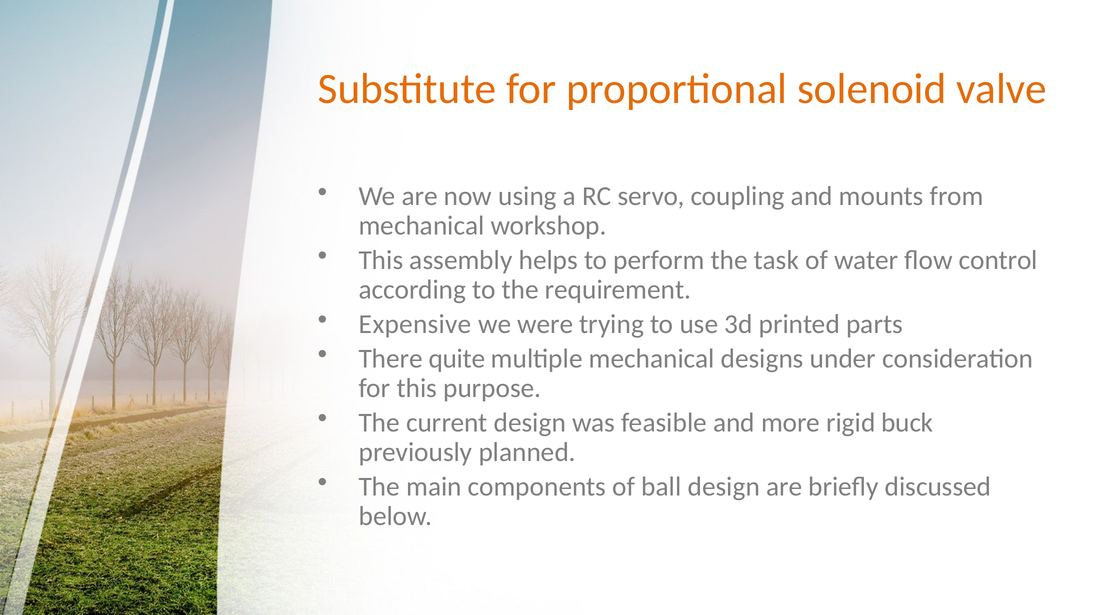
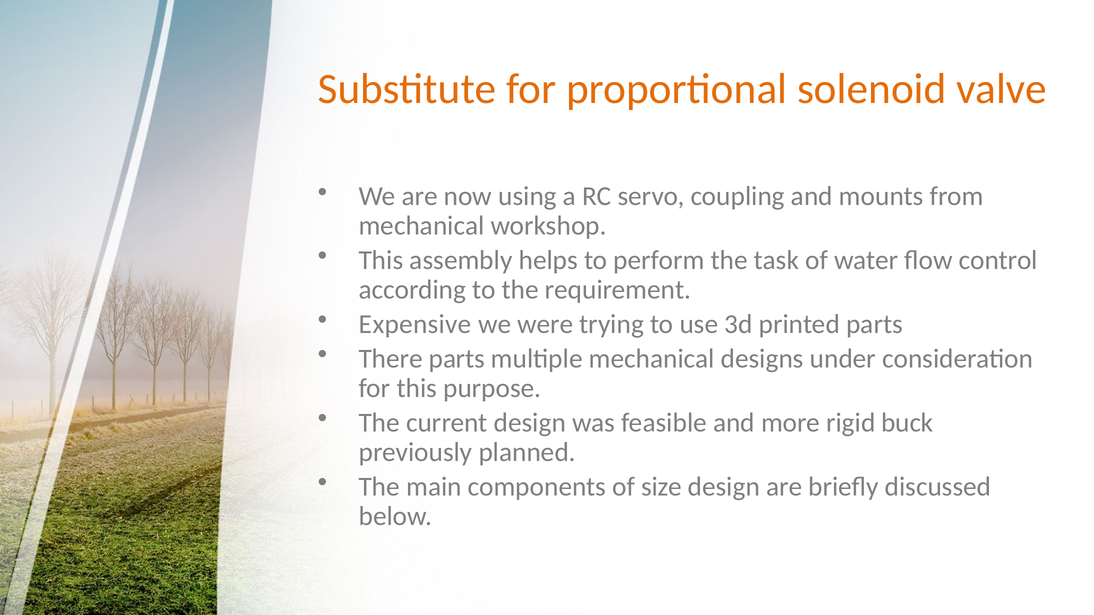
There quite: quite -> parts (457, 359)
ball: ball -> size (662, 487)
